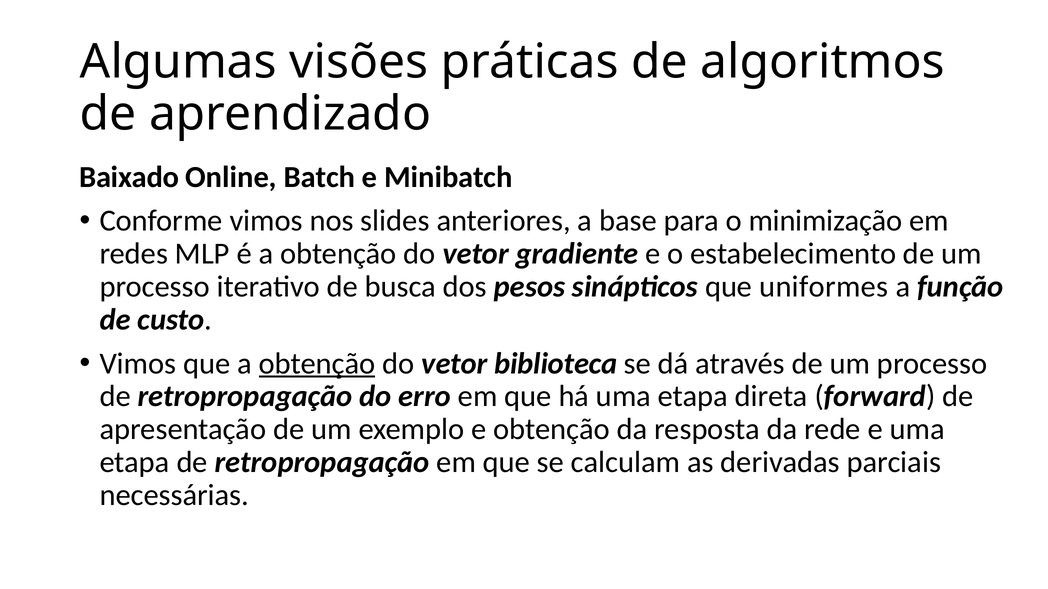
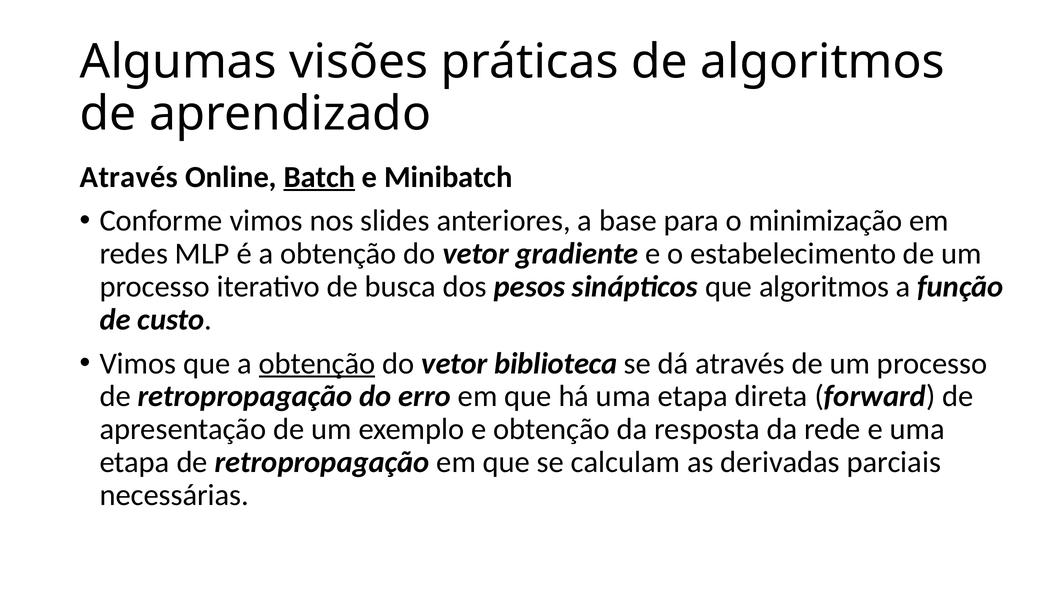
Baixado: Baixado -> Através (129, 177)
Batch underline: none -> present (319, 177)
que uniformes: uniformes -> algoritmos (824, 287)
